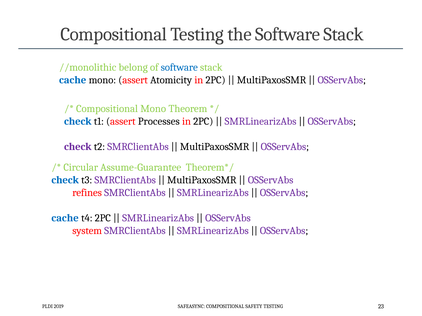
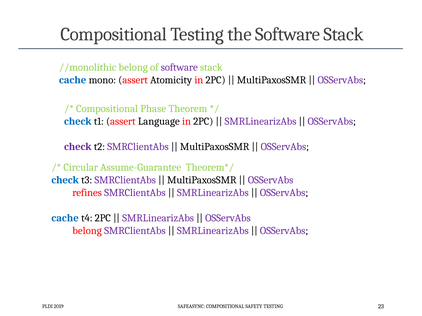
software colour: blue -> purple (179, 68)
Compositional Mono: Mono -> Phase (153, 109)
Processes: Processes -> Language (159, 122)
system: system -> belong (87, 231)
